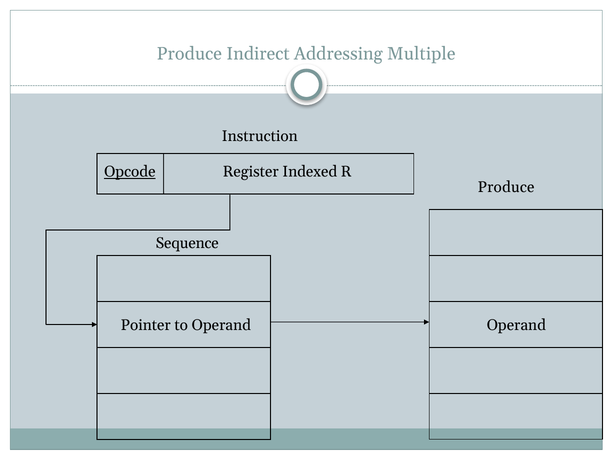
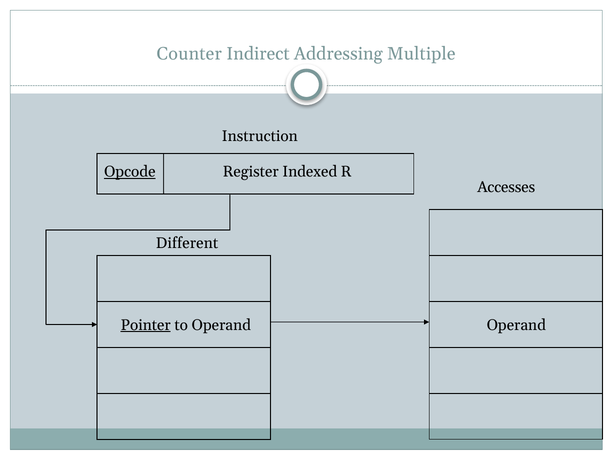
Produce: Produce -> Counter (189, 54)
Produce: Produce -> Accesses (506, 187)
Sequence: Sequence -> Different (187, 243)
Pointer underline: none -> present (146, 325)
